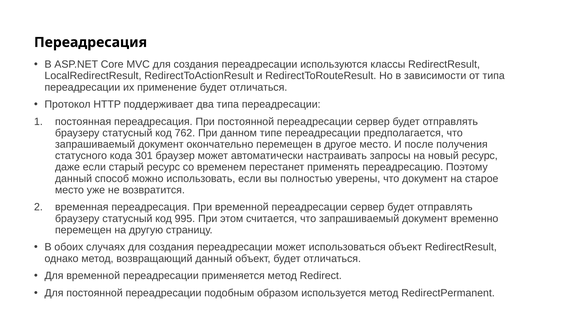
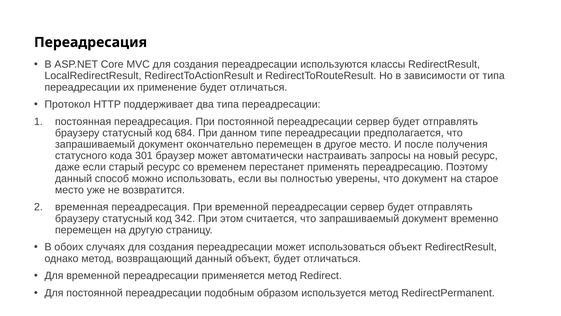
762: 762 -> 684 (185, 133)
995: 995 -> 342 (185, 218)
